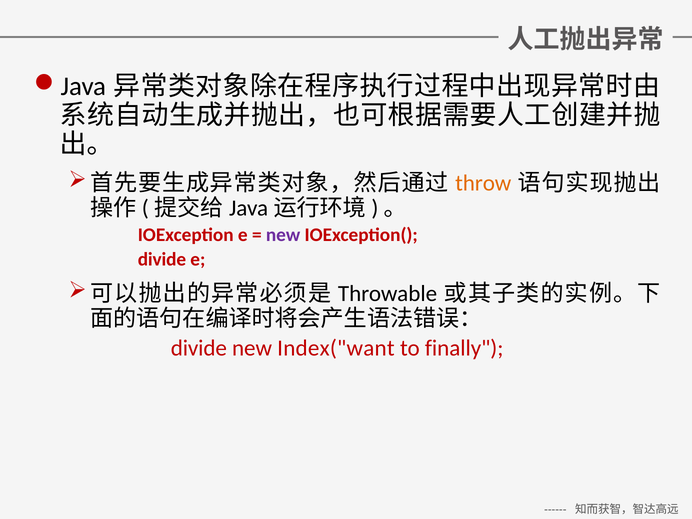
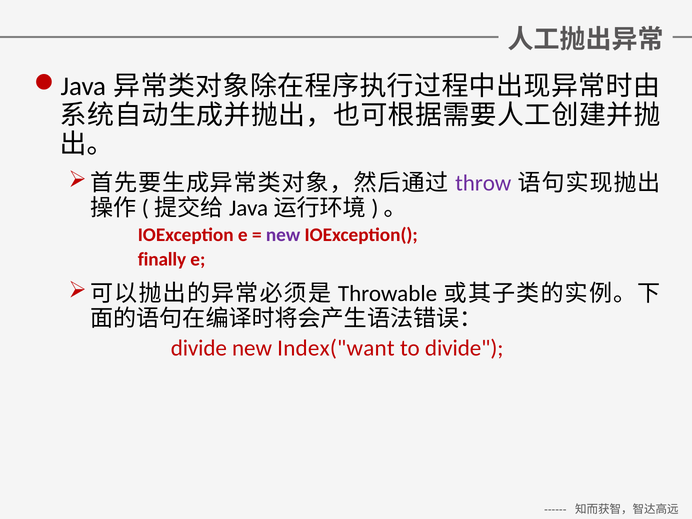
throw colour: orange -> purple (483, 183)
divide: divide -> finally (162, 259)
to finally: finally -> divide (464, 348)
